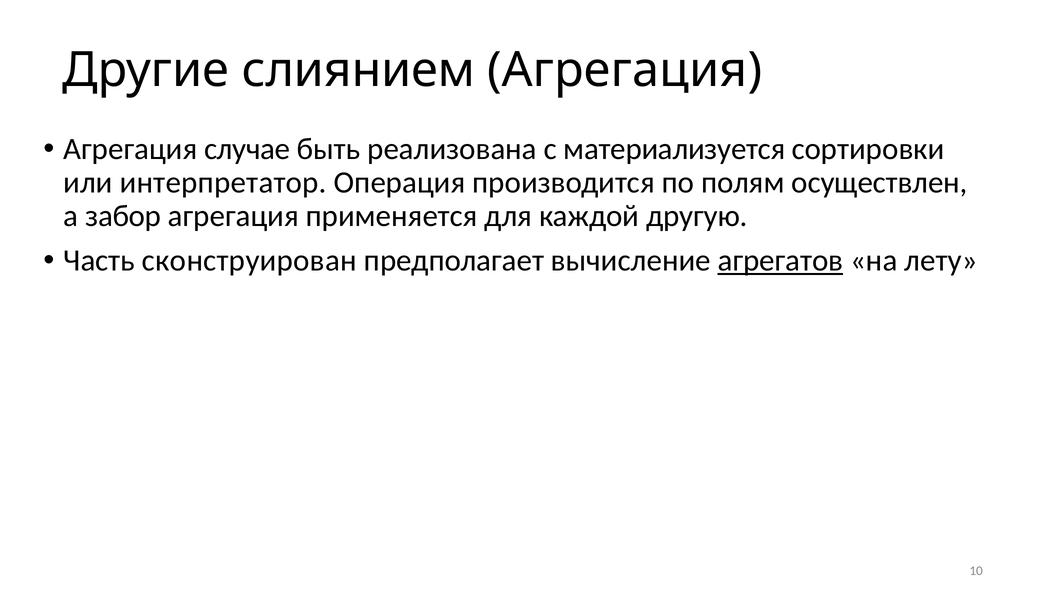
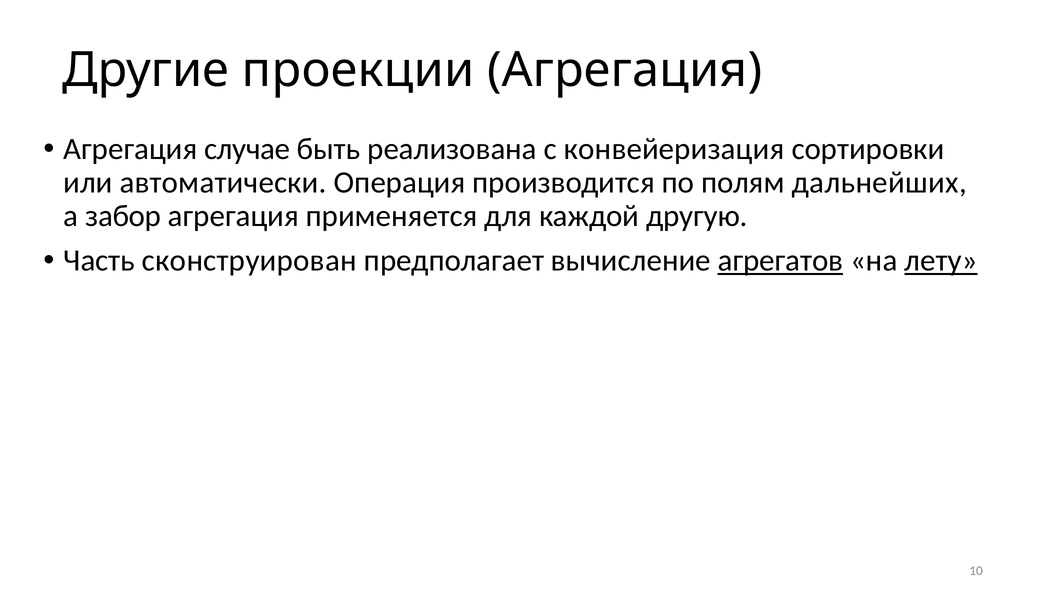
слиянием: слиянием -> проекции (358, 70)
материализуется: материализуется -> конвейеризация (674, 149)
интерпретатор: интерпретатор -> автоматически (223, 183)
осуществлен: осуществлен -> дальнейших (879, 183)
лету underline: none -> present (941, 261)
